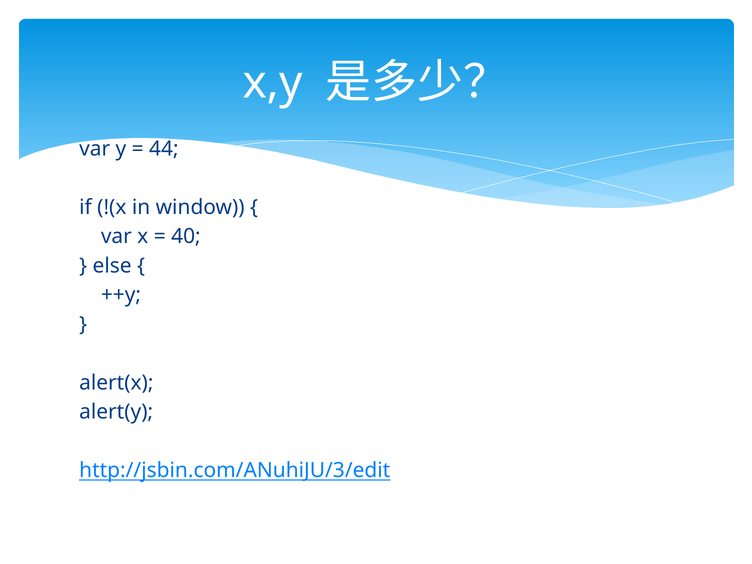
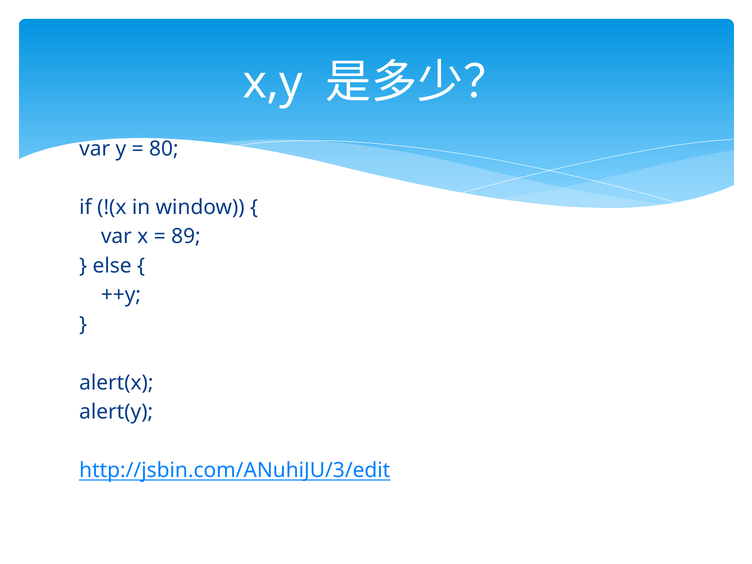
44: 44 -> 80 (164, 149)
40: 40 -> 89 (186, 236)
